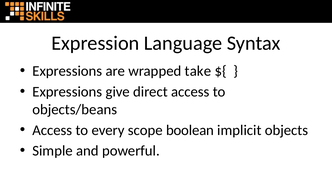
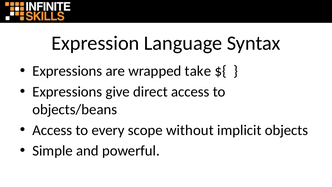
boolean: boolean -> without (190, 130)
